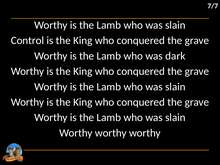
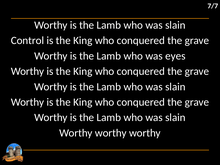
dark: dark -> eyes (175, 56)
